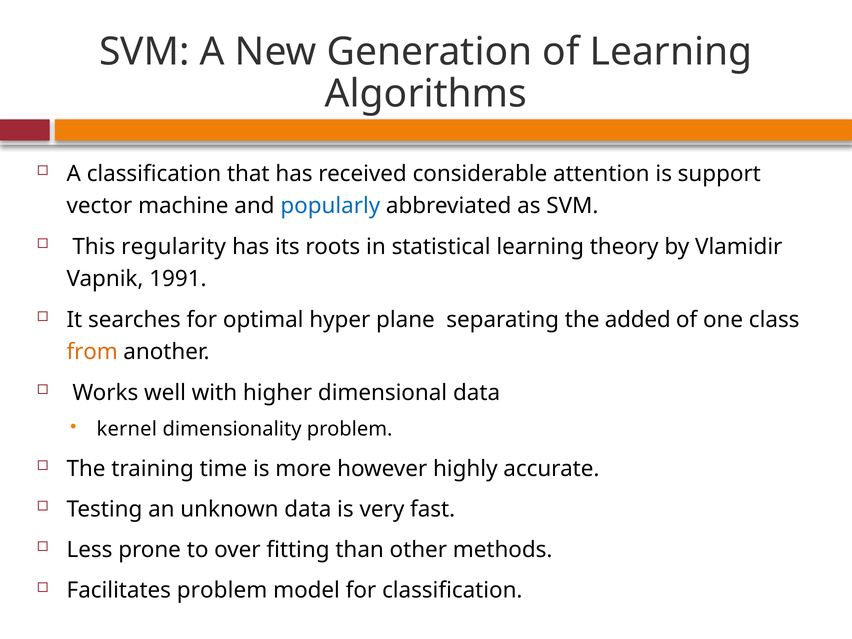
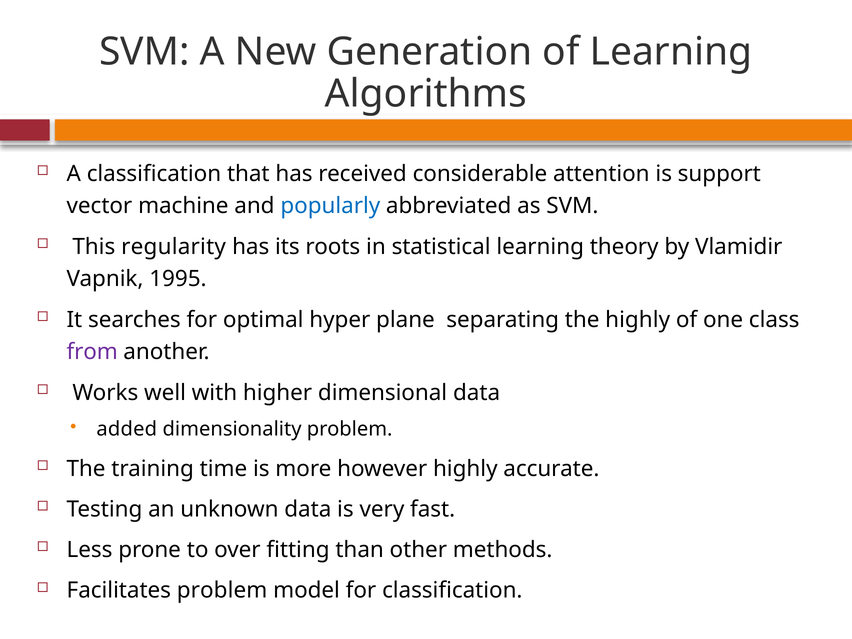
1991: 1991 -> 1995 (178, 279)
the added: added -> highly (638, 320)
from colour: orange -> purple (92, 352)
kernel: kernel -> added (127, 429)
